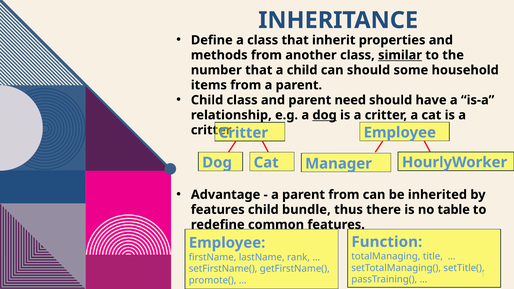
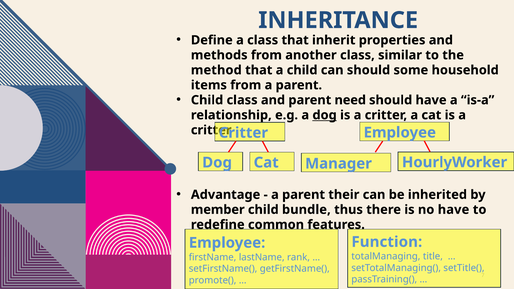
similar underline: present -> none (400, 55)
number: number -> method (216, 70)
parent from: from -> their (344, 195)
features: features -> member (218, 210)
no table: table -> have (454, 210)
